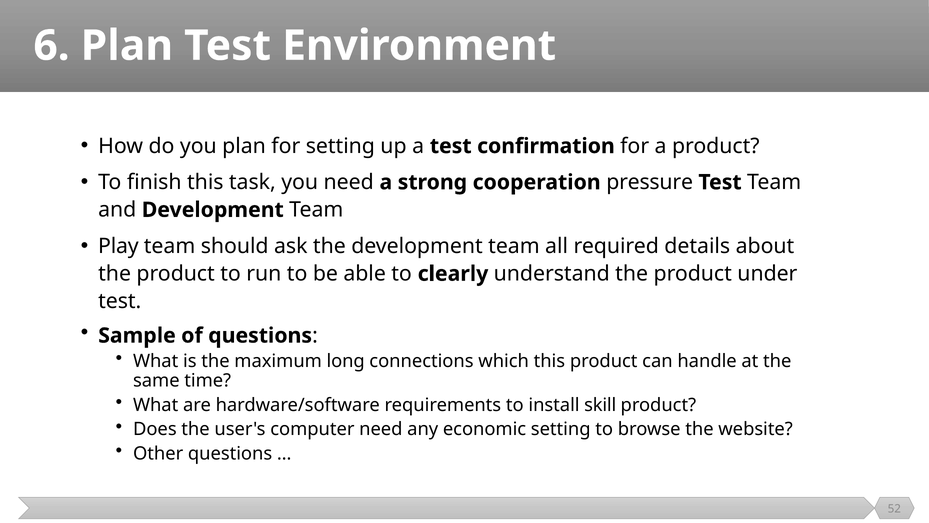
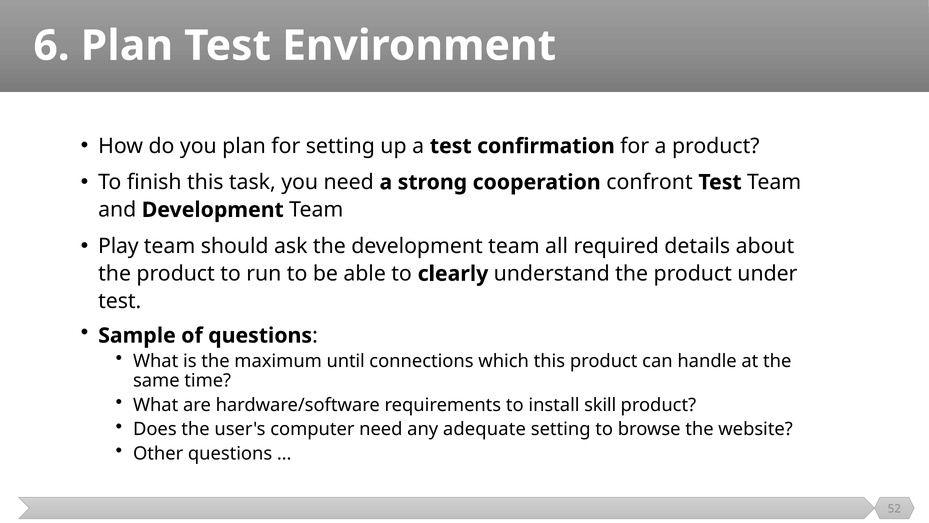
pressure: pressure -> confront (650, 182)
long: long -> until (346, 361)
economic: economic -> adequate (484, 429)
